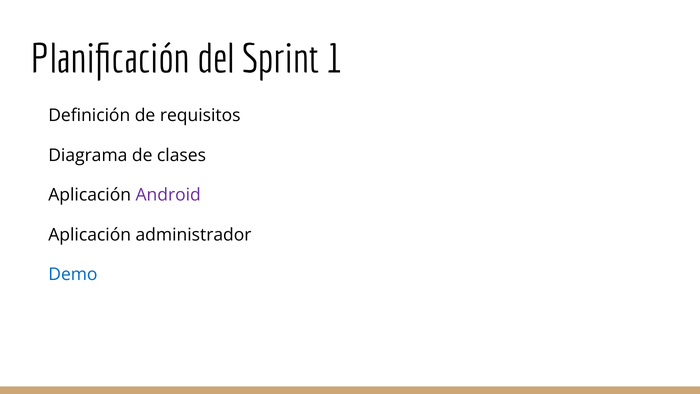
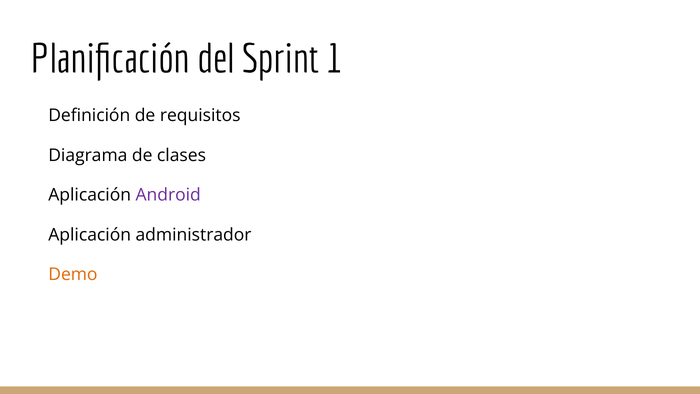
Demo colour: blue -> orange (73, 274)
